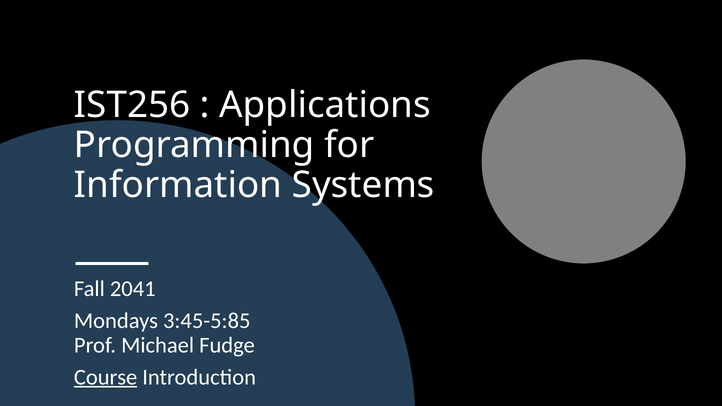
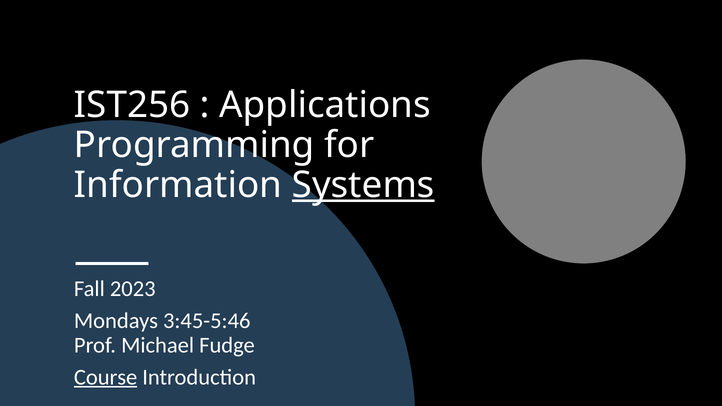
Systems underline: none -> present (363, 185)
2041: 2041 -> 2023 (133, 289)
3:45-5:85: 3:45-5:85 -> 3:45-5:46 (207, 321)
